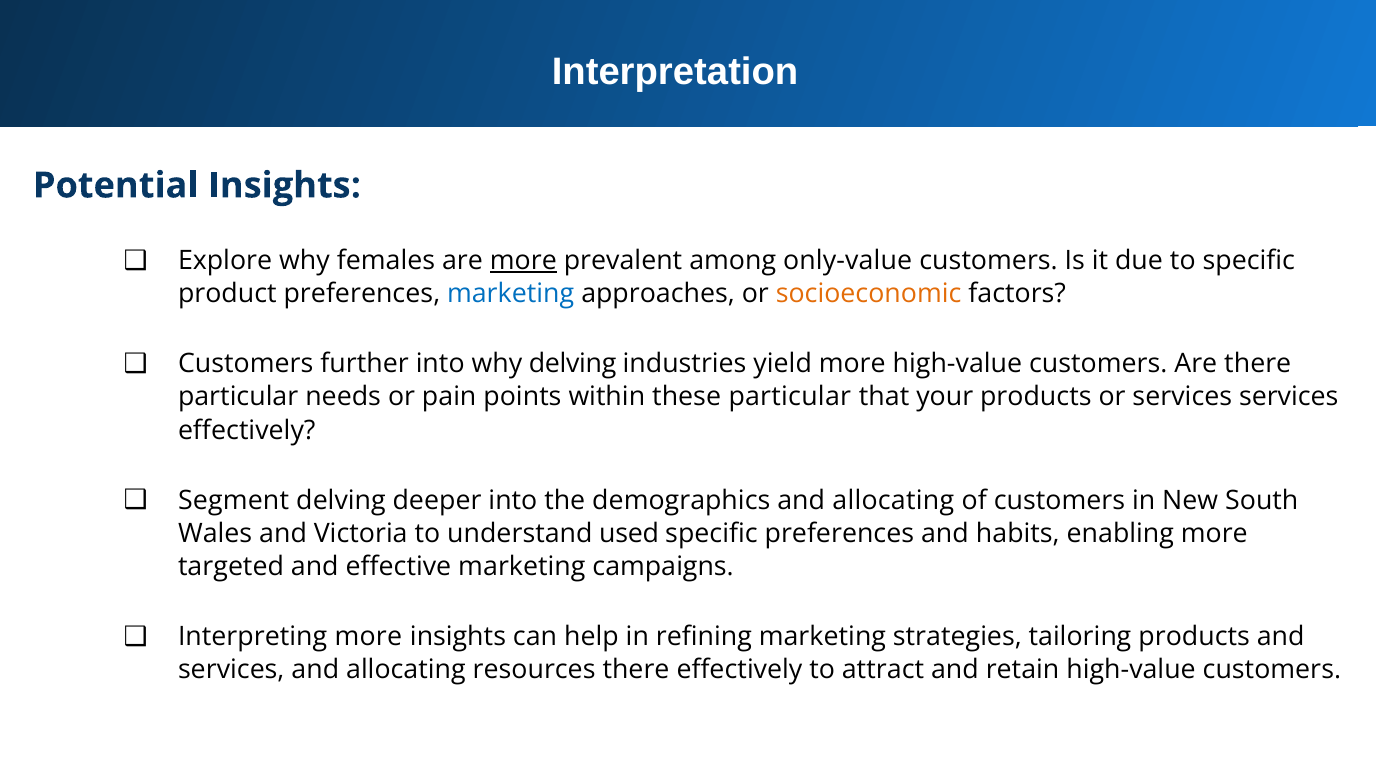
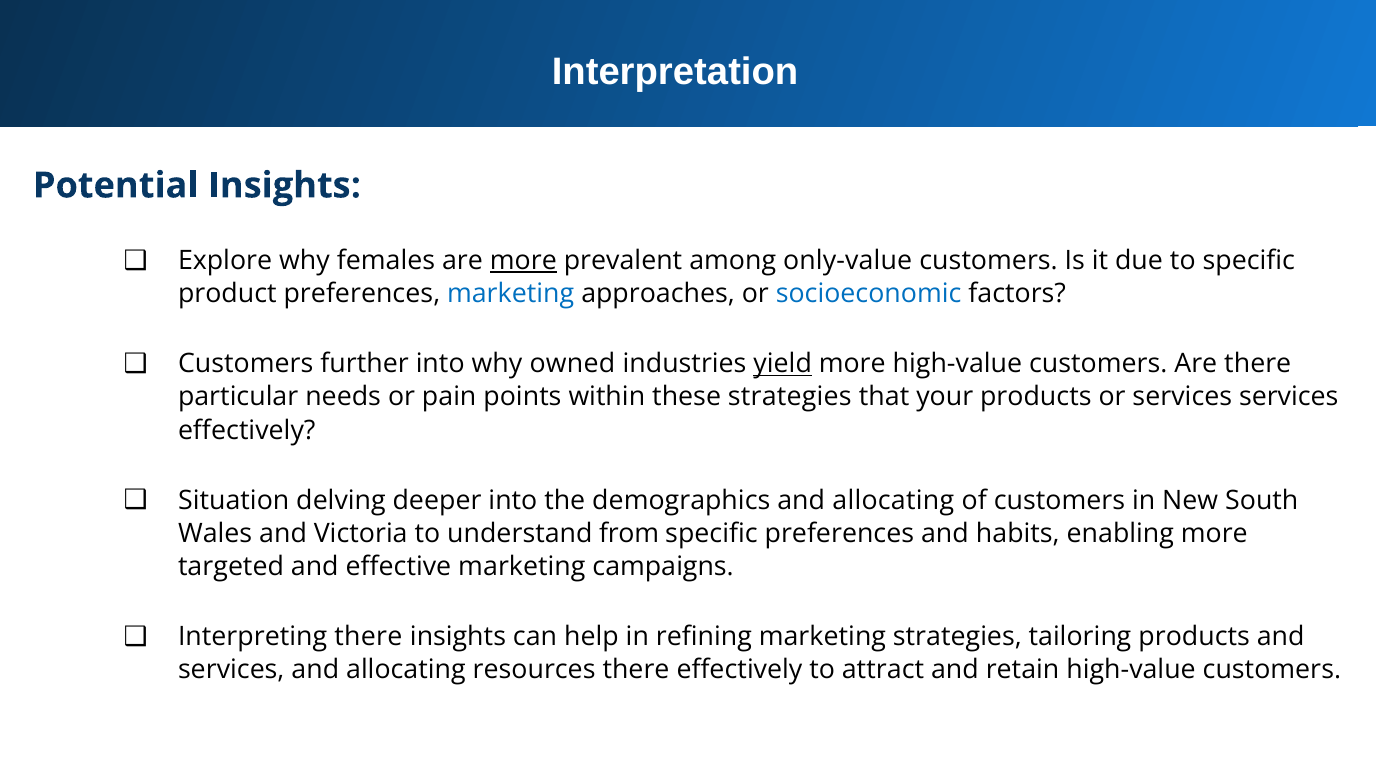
socioeconomic colour: orange -> blue (869, 294)
why delving: delving -> owned (572, 364)
yield underline: none -> present (783, 364)
these particular: particular -> strategies (790, 397)
Segment: Segment -> Situation (234, 500)
used: used -> from (629, 534)
Interpreting more: more -> there (368, 637)
